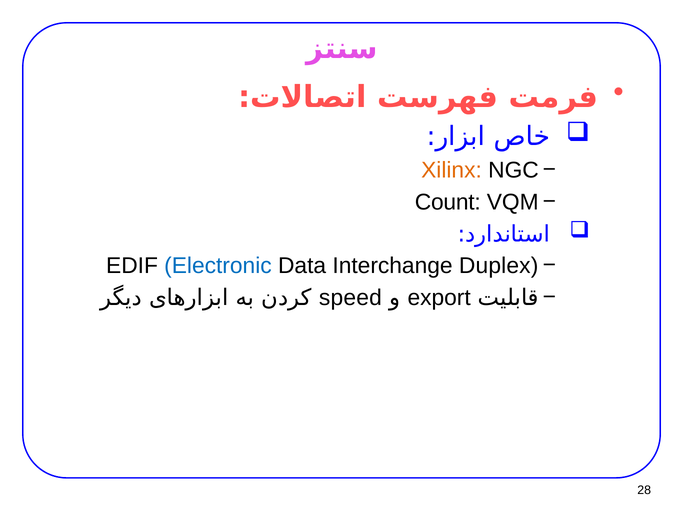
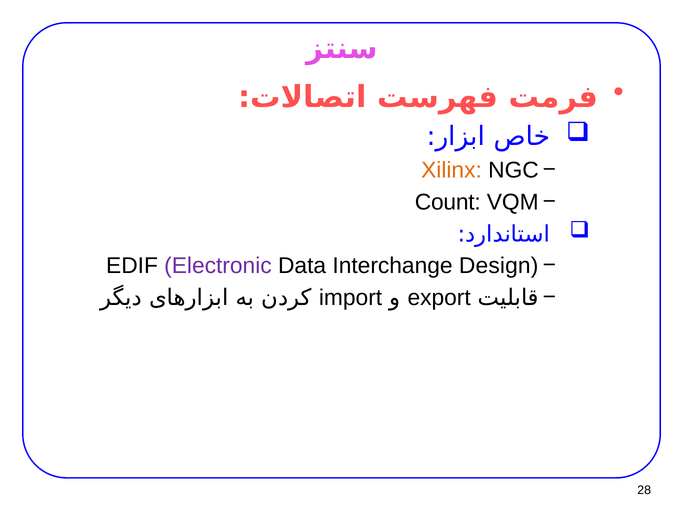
Electronic colour: blue -> purple (218, 266)
Duplex: Duplex -> Design (499, 266)
speed: speed -> import (351, 298)
